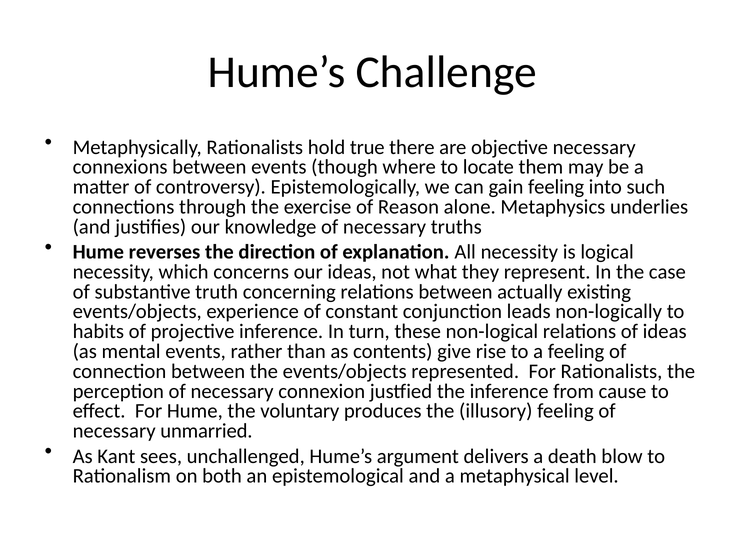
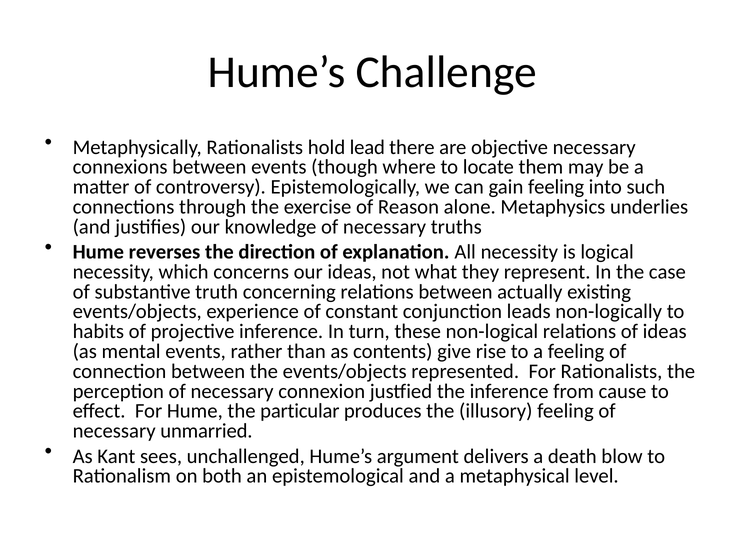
true: true -> lead (367, 147)
voluntary: voluntary -> particular (300, 411)
